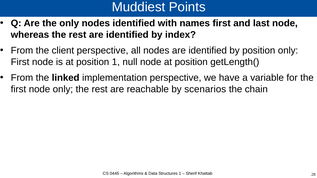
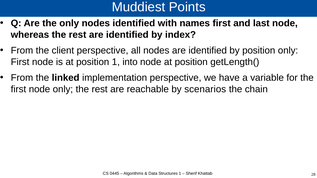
null: null -> into (130, 62)
